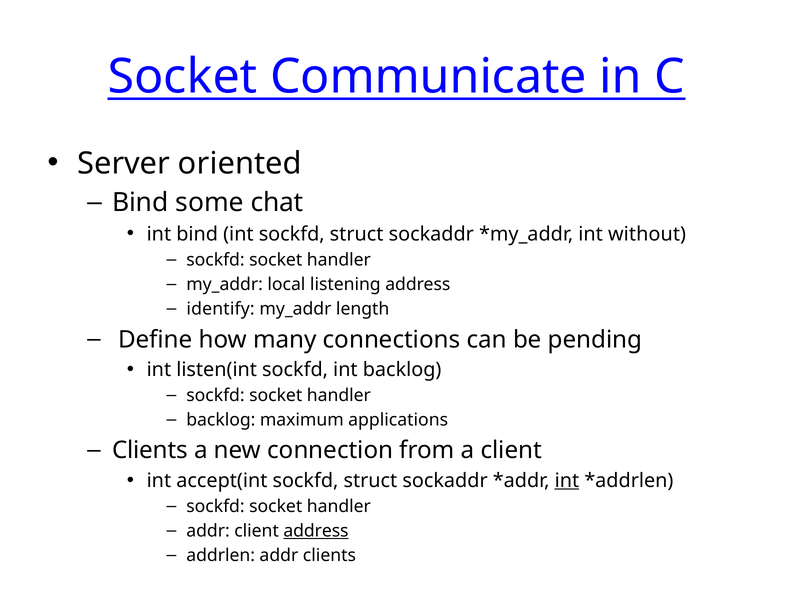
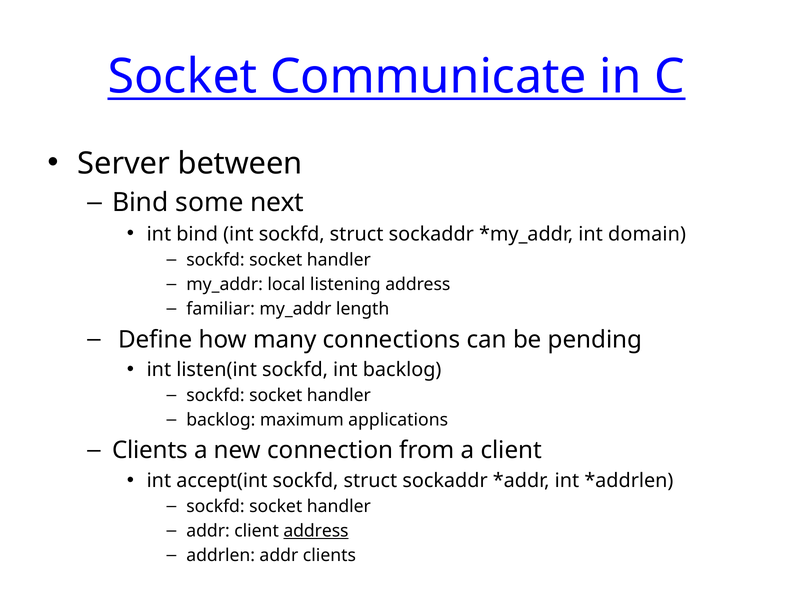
oriented: oriented -> between (240, 163)
chat: chat -> next (277, 203)
without: without -> domain (647, 234)
identify: identify -> familiar (221, 309)
int underline: present -> none (567, 480)
